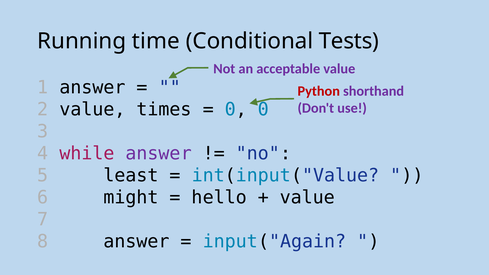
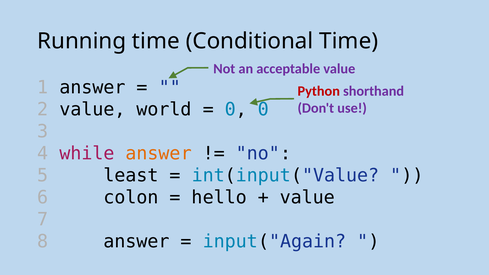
Conditional Tests: Tests -> Time (349, 41)
times: times -> world (164, 109)
answer colour: purple -> orange (159, 153)
might: might -> colon (131, 197)
